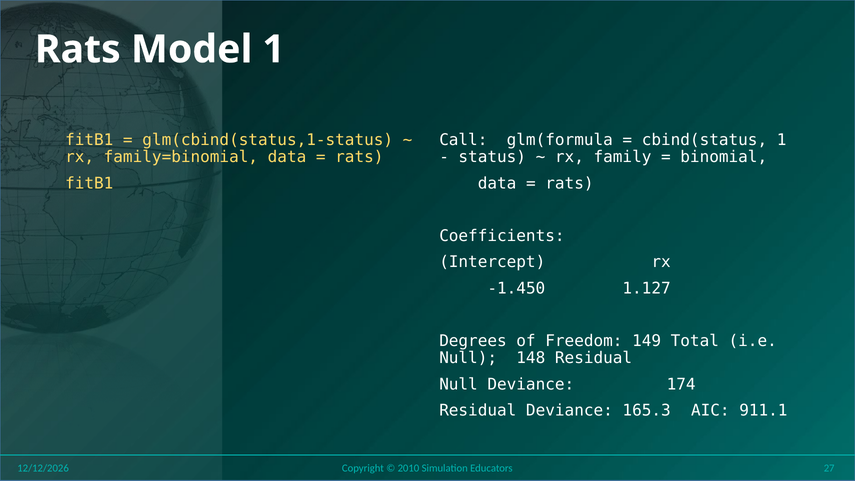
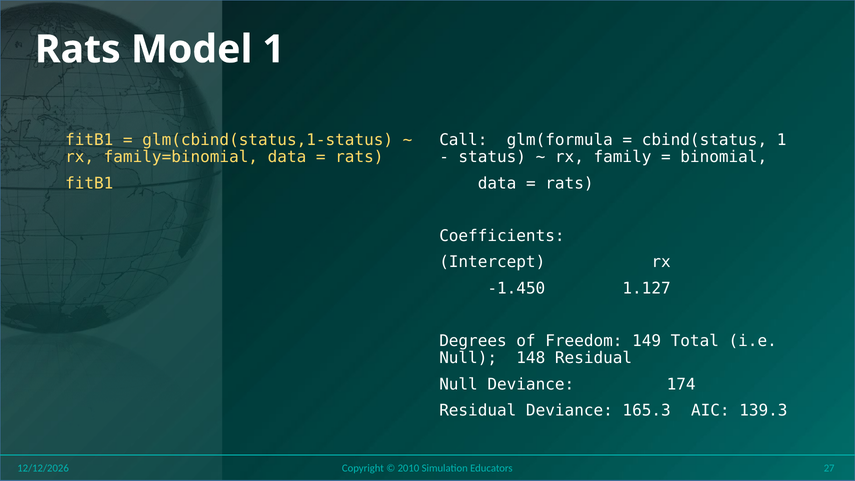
911.1: 911.1 -> 139.3 (763, 410)
